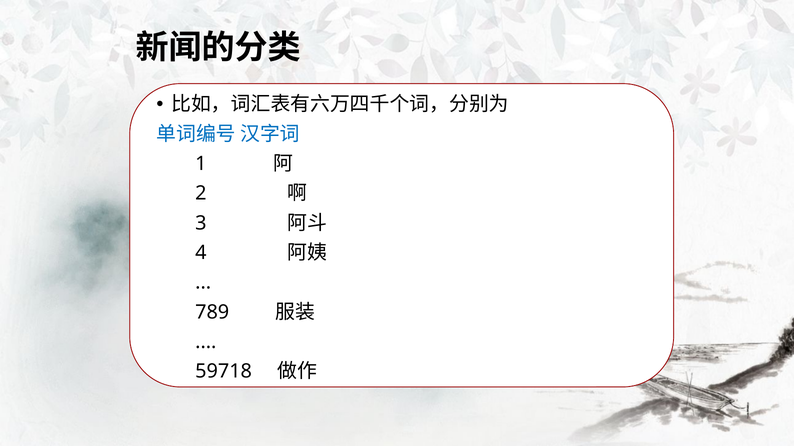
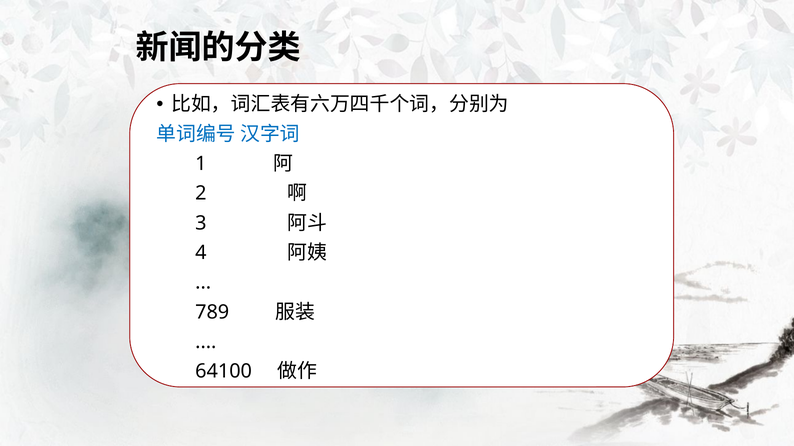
59718: 59718 -> 64100 (224, 372)
